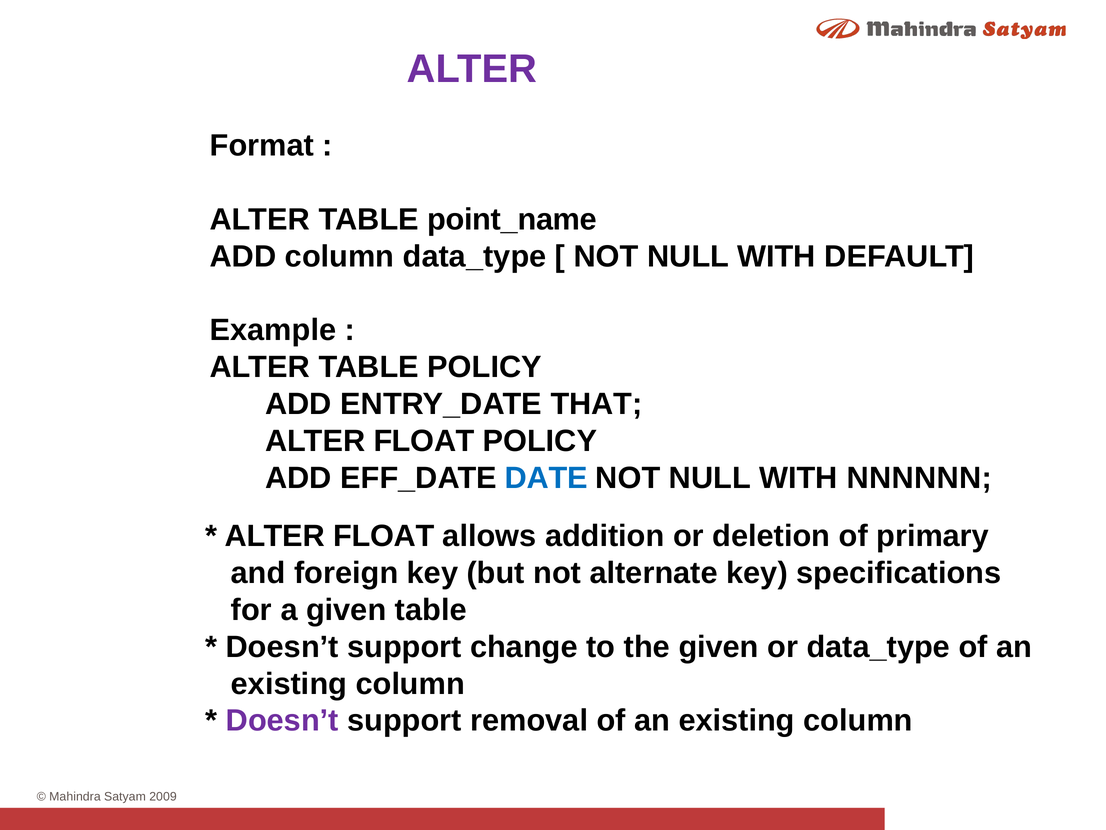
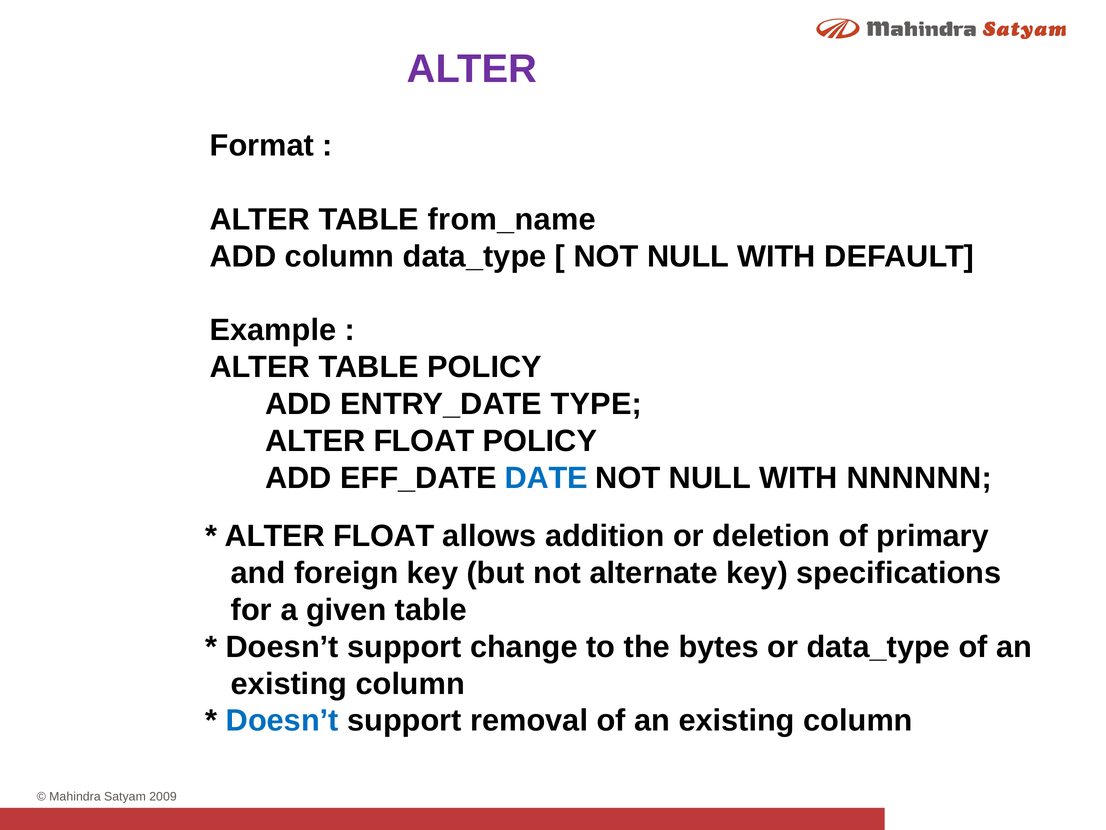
point_name: point_name -> from_name (512, 220)
THAT: THAT -> TYPE (596, 404)
the given: given -> bytes (719, 647)
Doesn’t colour: purple -> blue (282, 720)
